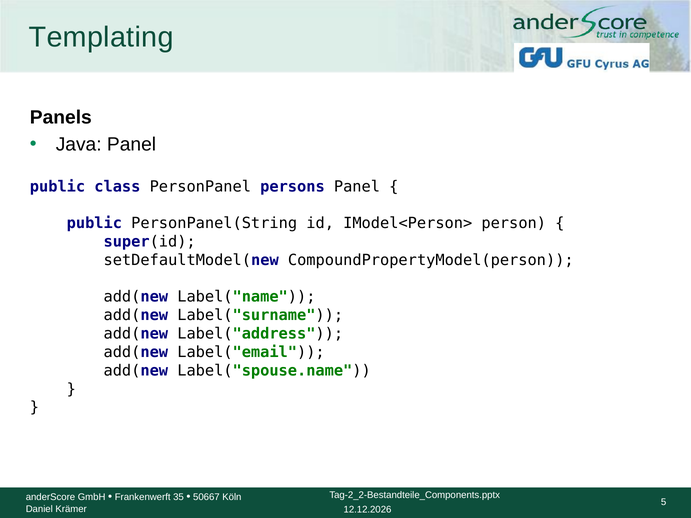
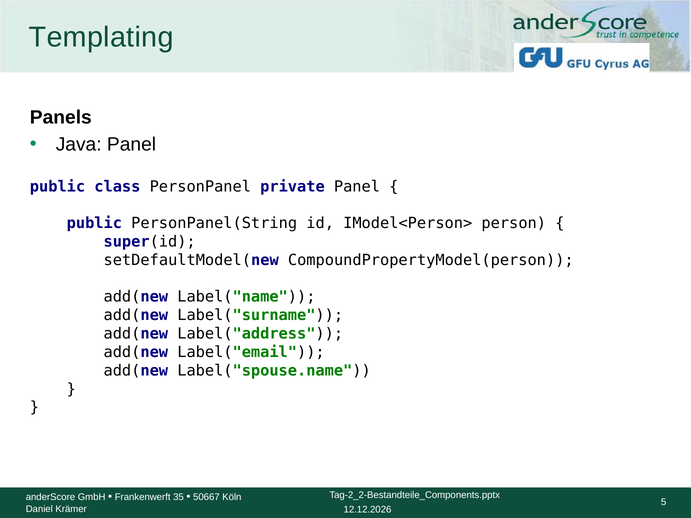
persons: persons -> private (292, 187)
